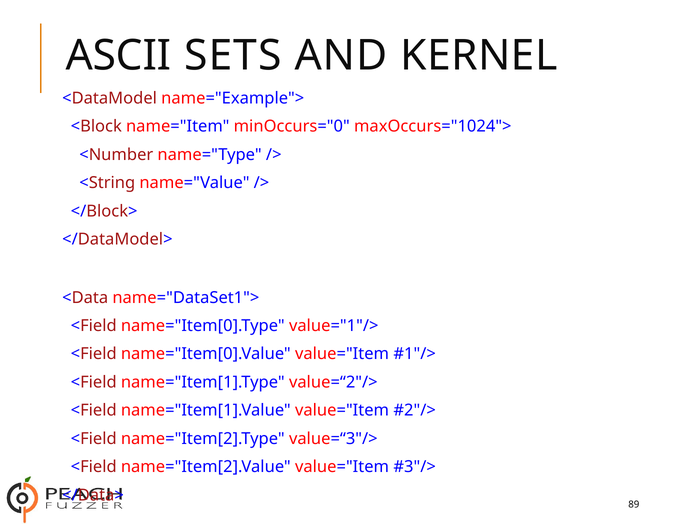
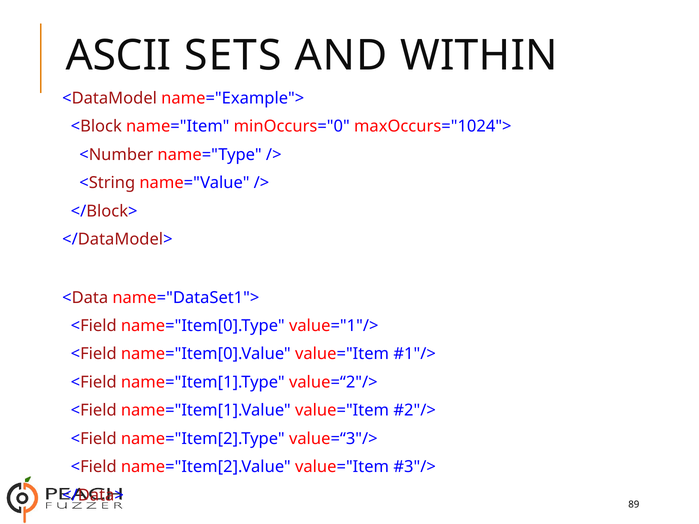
KERNEL: KERNEL -> WITHIN (479, 56)
